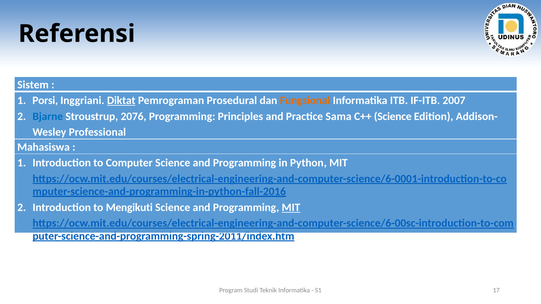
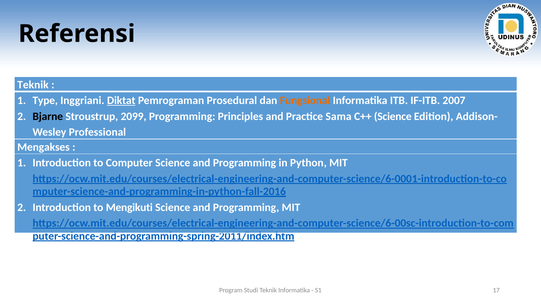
Sistem: Sistem -> Teknik (33, 85)
Porsi: Porsi -> Type (45, 101)
Bjarne colour: blue -> black (48, 117)
2076: 2076 -> 2099 (134, 117)
Mahasiswa: Mahasiswa -> Mengakses (44, 147)
MIT underline: present -> none (291, 208)
